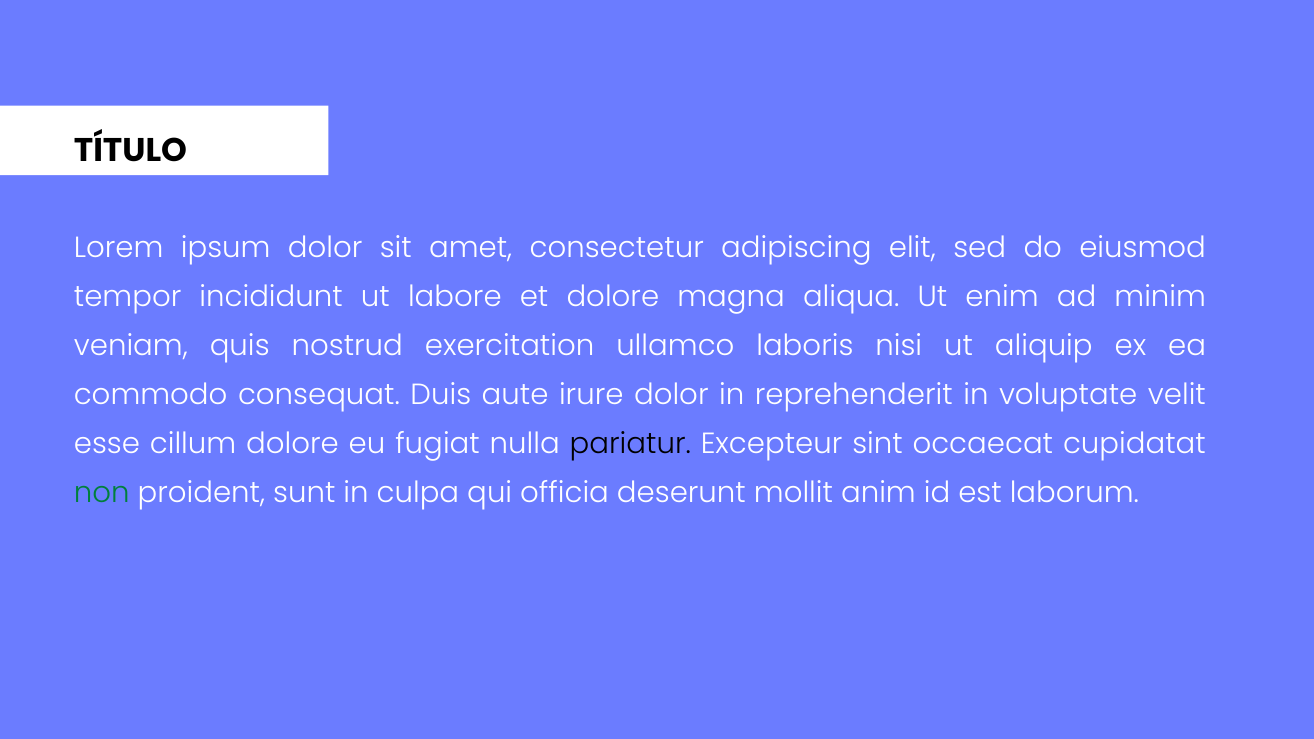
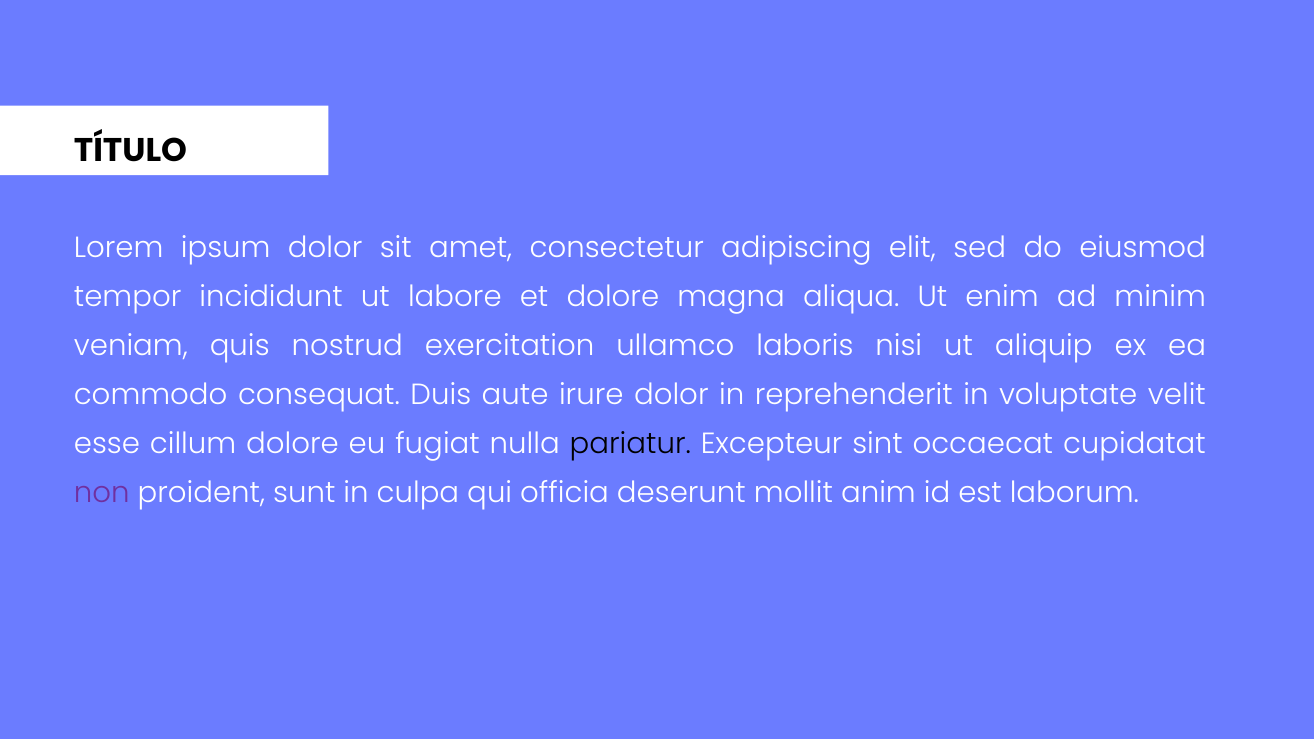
non colour: green -> purple (102, 493)
